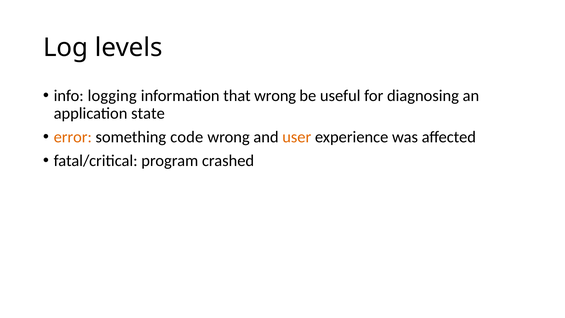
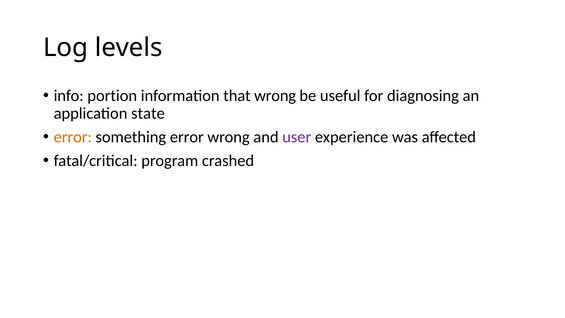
logging: logging -> portion (112, 96)
something code: code -> error (187, 137)
user colour: orange -> purple (297, 137)
